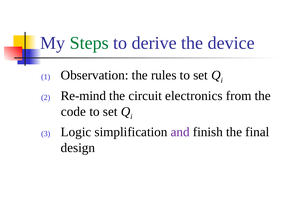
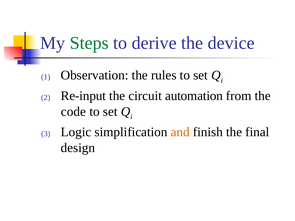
Re-mind: Re-mind -> Re-input (83, 96)
electronics: electronics -> automation (194, 96)
and colour: purple -> orange (180, 132)
